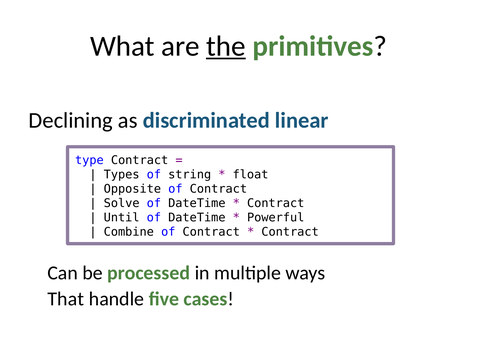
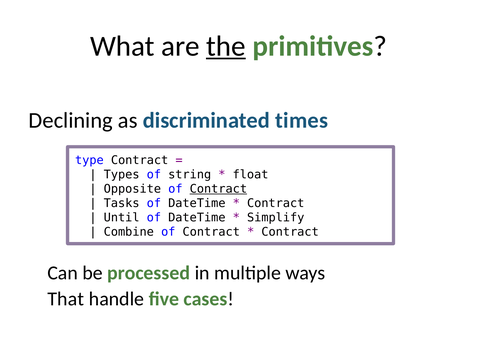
linear: linear -> times (302, 121)
Contract underline: none -> present (218, 189)
Solve: Solve -> Tasks (122, 204)
Powerful: Powerful -> Simplify (276, 218)
